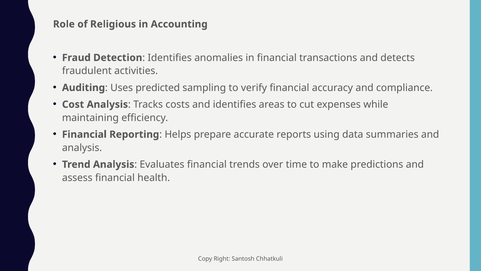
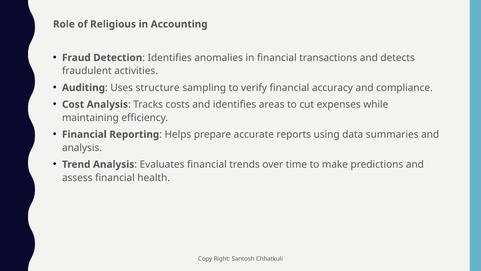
predicted: predicted -> structure (158, 88)
